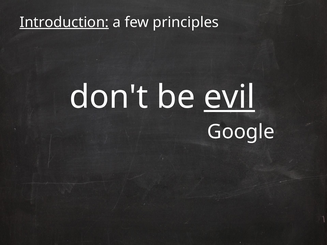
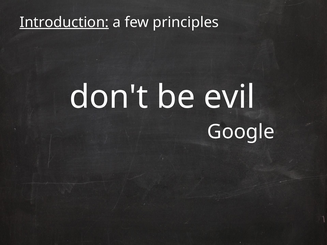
evil underline: present -> none (229, 97)
